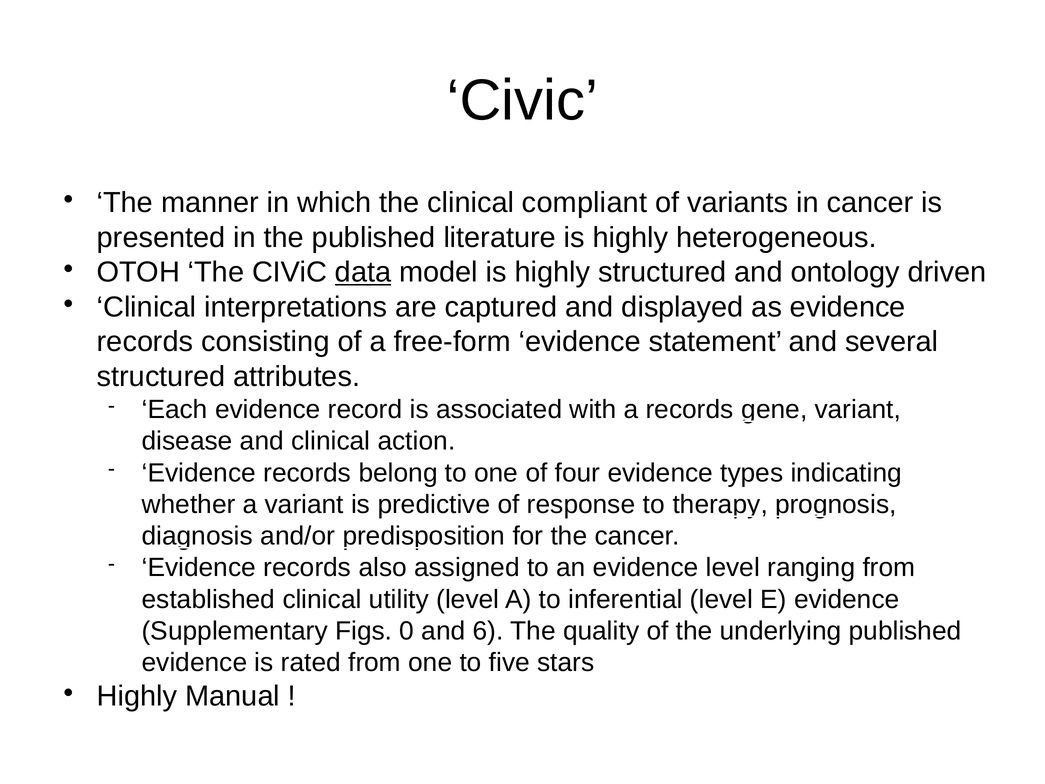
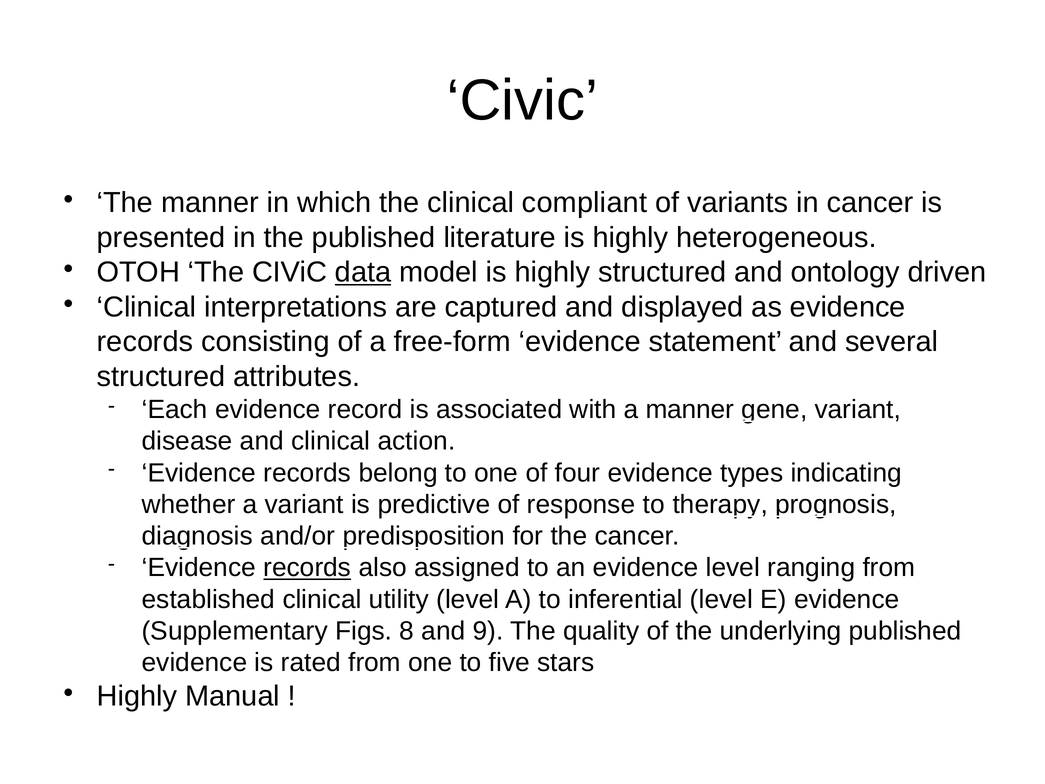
a records: records -> manner (690, 409)
records underline: none -> present (307, 568)
0: 0 -> 8 (407, 631)
6: 6 -> 9 (488, 631)
